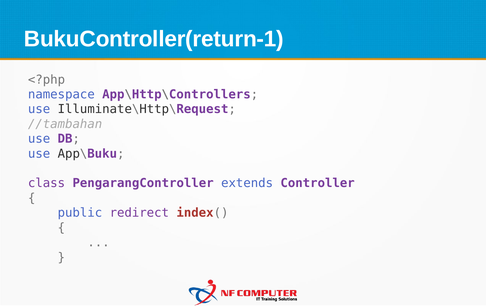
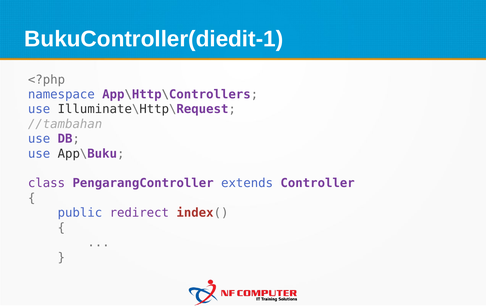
BukuController(return-1: BukuController(return-1 -> BukuController(diedit-1 (154, 39)
